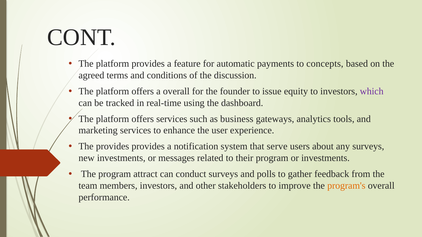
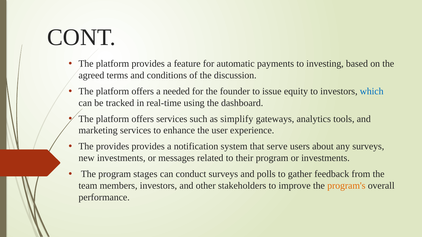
concepts: concepts -> investing (325, 64)
a overall: overall -> needed (176, 91)
which colour: purple -> blue (372, 91)
business: business -> simplify (237, 119)
attract: attract -> stages (145, 174)
